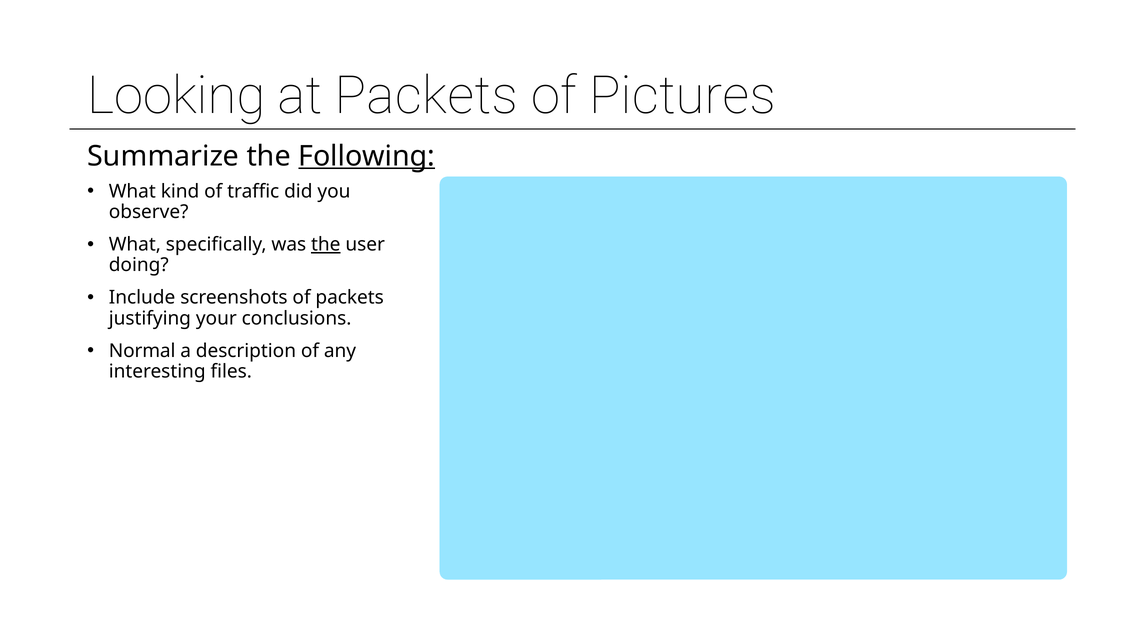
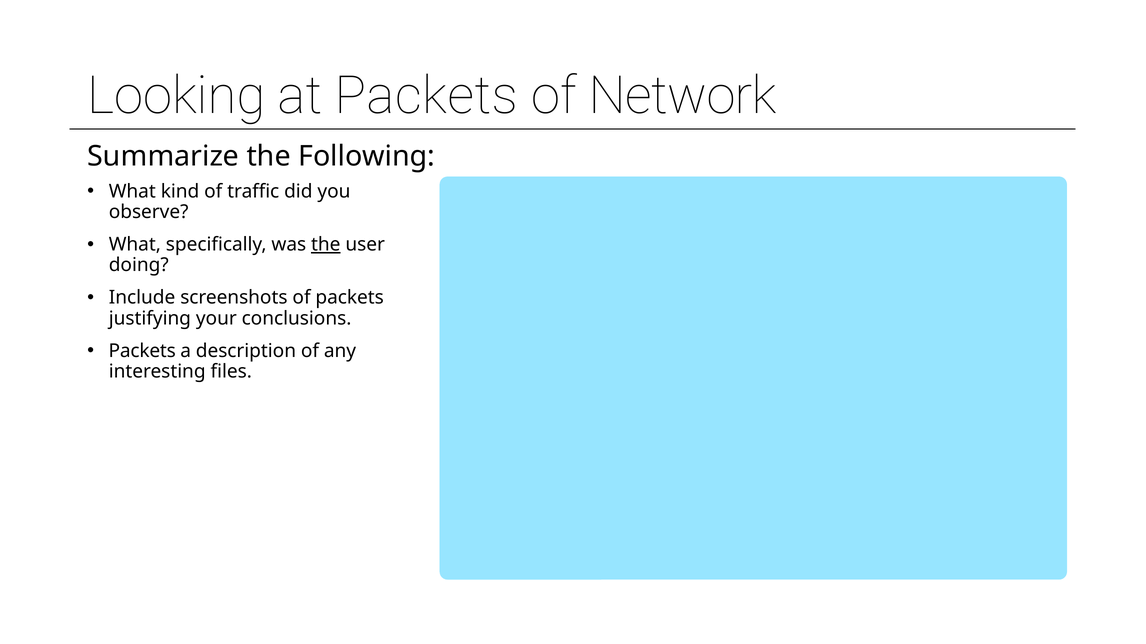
Pictures: Pictures -> Network (683, 96)
Following underline: present -> none (367, 156)
Normal: Normal -> Packets (142, 351)
